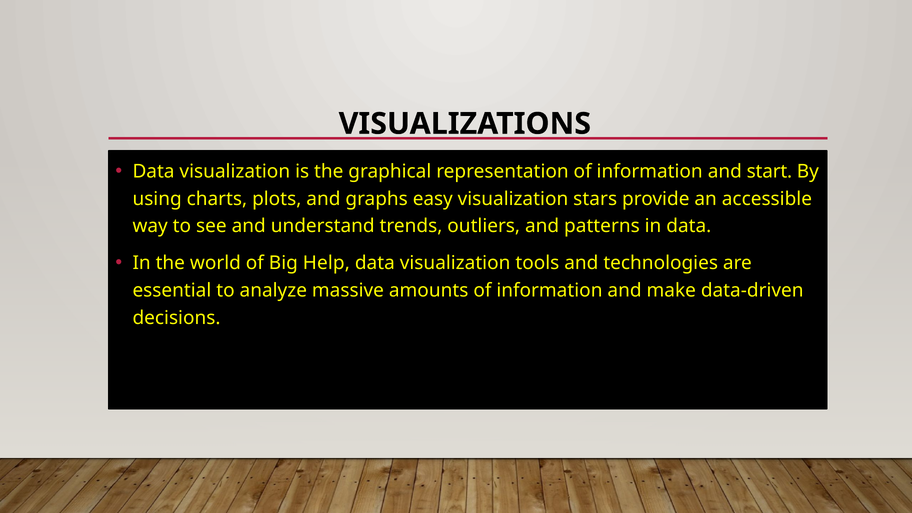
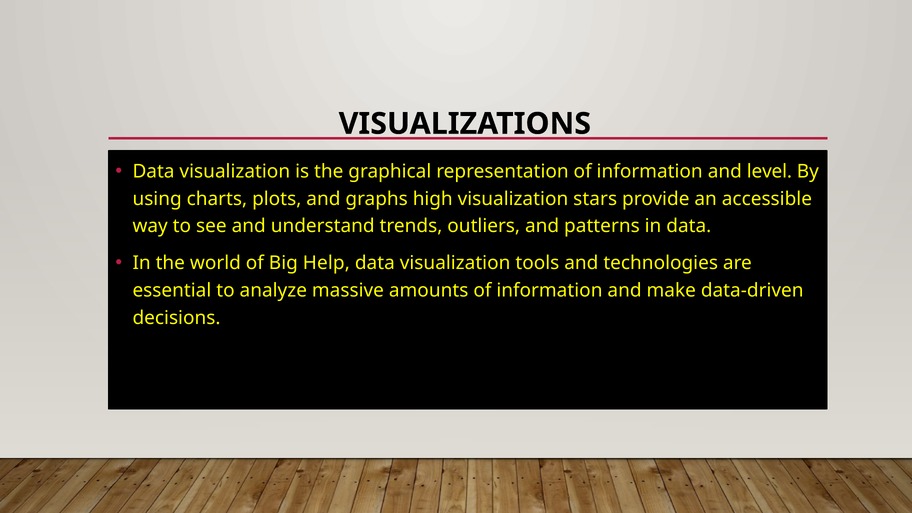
start: start -> level (769, 171)
easy: easy -> high (433, 199)
